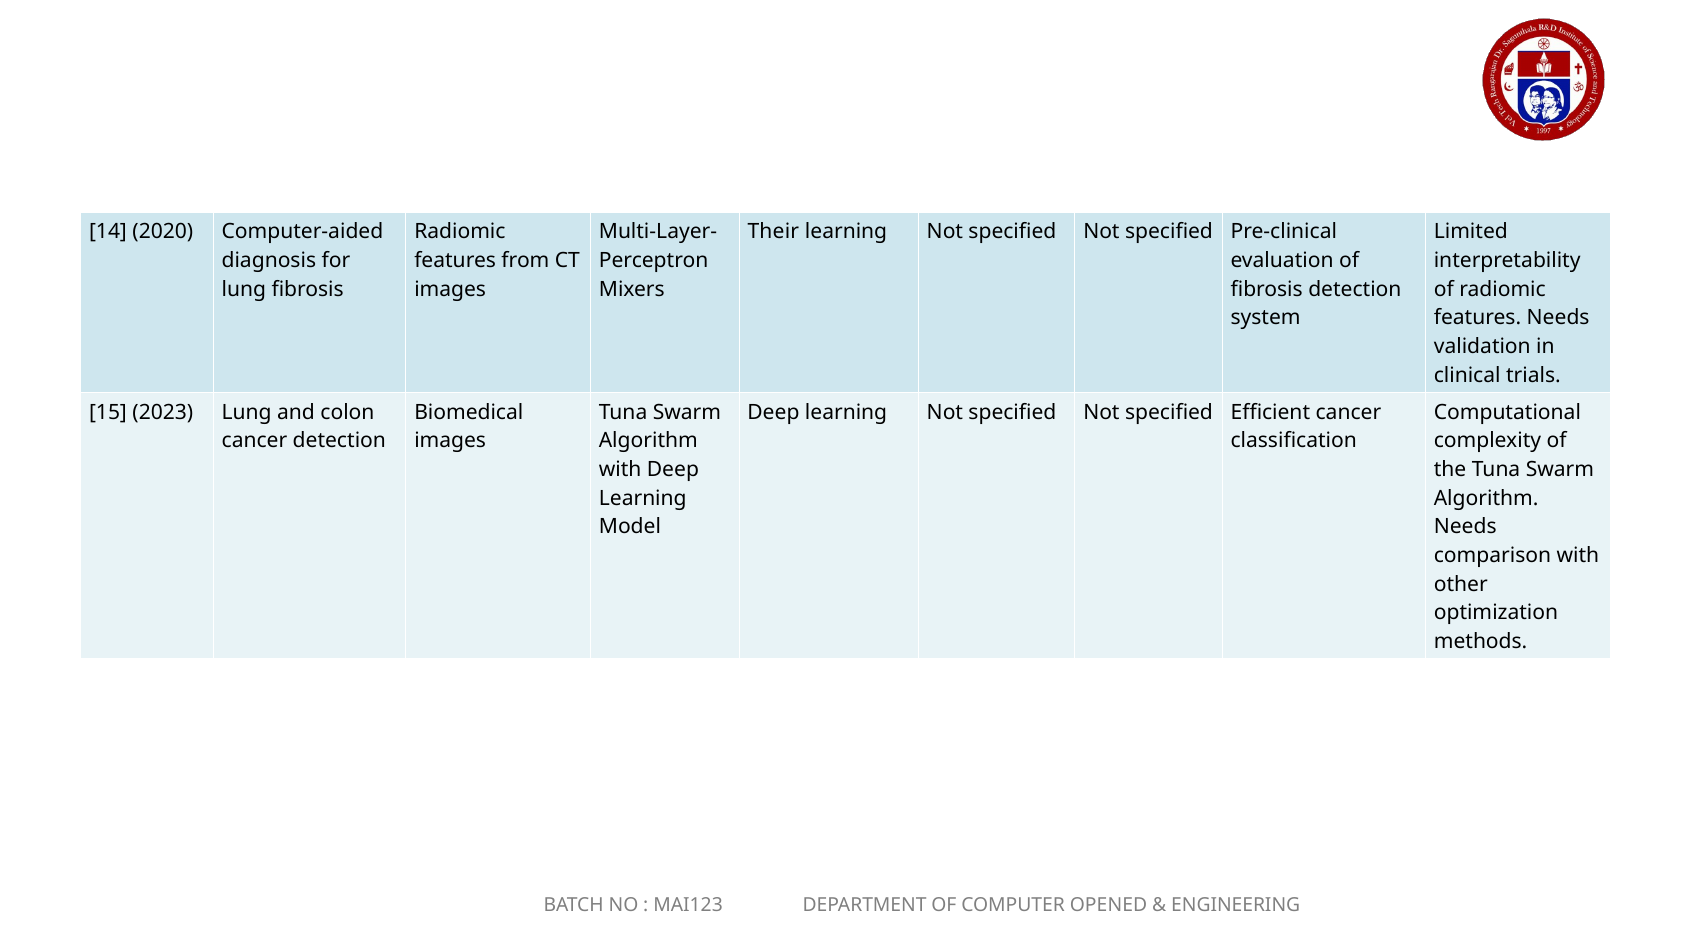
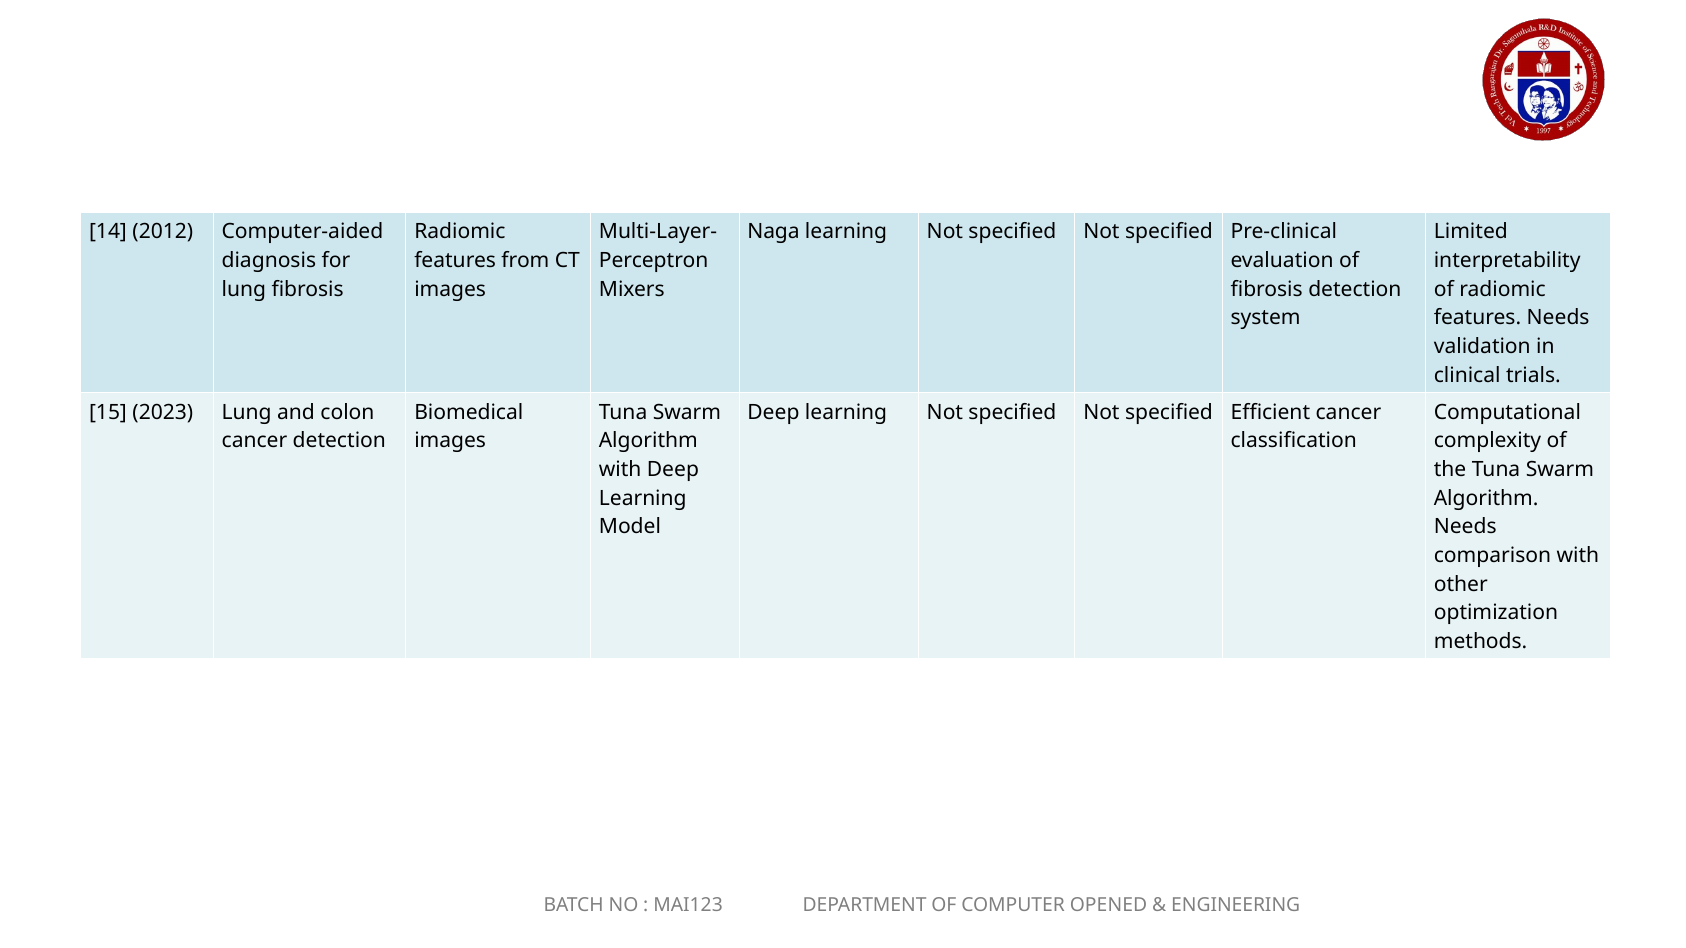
2020: 2020 -> 2012 (163, 232)
Their: Their -> Naga (774, 232)
